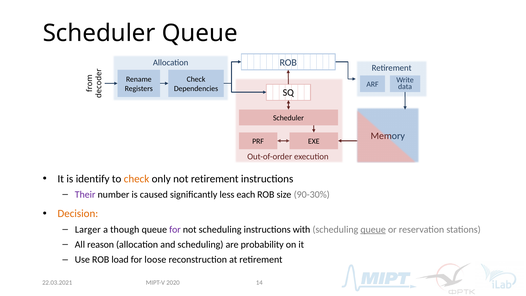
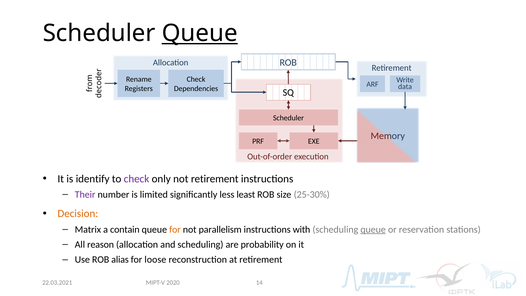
Queue underline: none -> present (200, 33)
check colour: orange -> purple (137, 179)
caused: caused -> limited (154, 194)
each: each -> least (246, 194)
90-30%: 90-30% -> 25-30% (312, 194)
Larger: Larger -> Matrix (88, 229)
though: though -> contain (125, 229)
for colour: purple -> orange (175, 229)
not scheduling: scheduling -> parallelism (220, 229)
load: load -> alias (120, 260)
